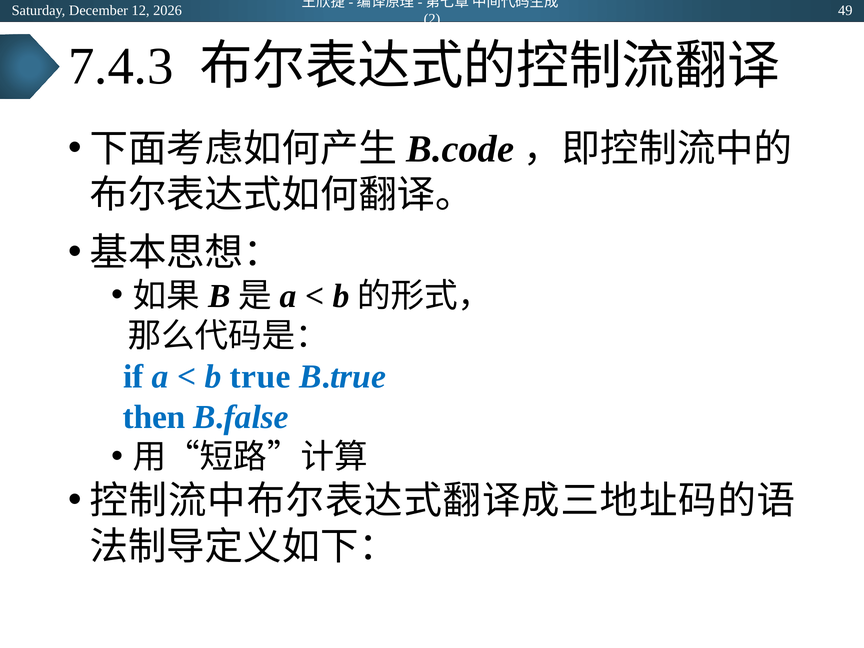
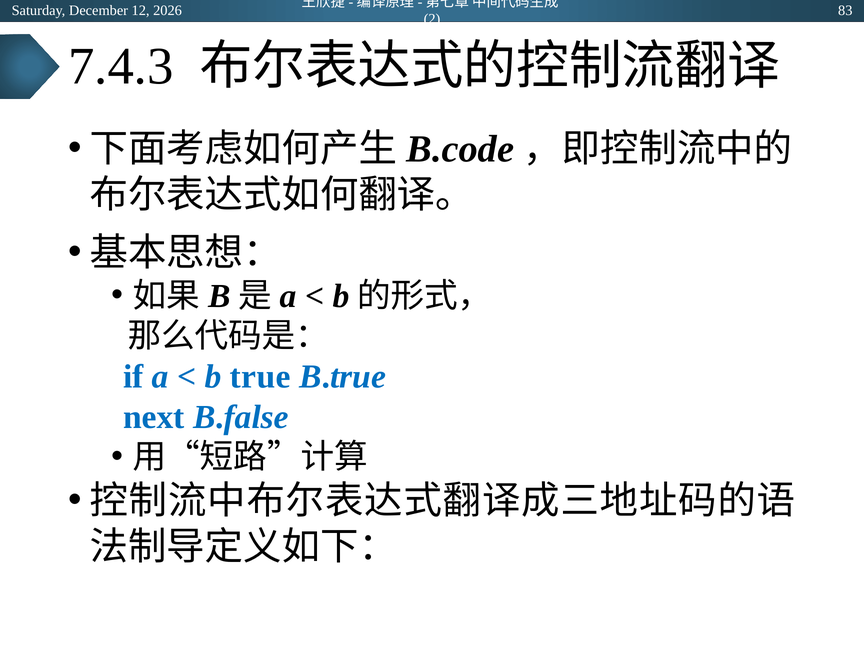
49: 49 -> 83 (845, 10)
then: then -> next (154, 417)
